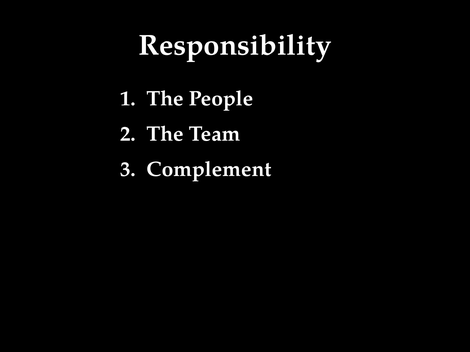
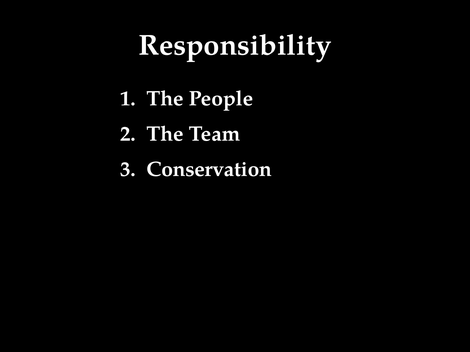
Complement: Complement -> Conservation (209, 170)
